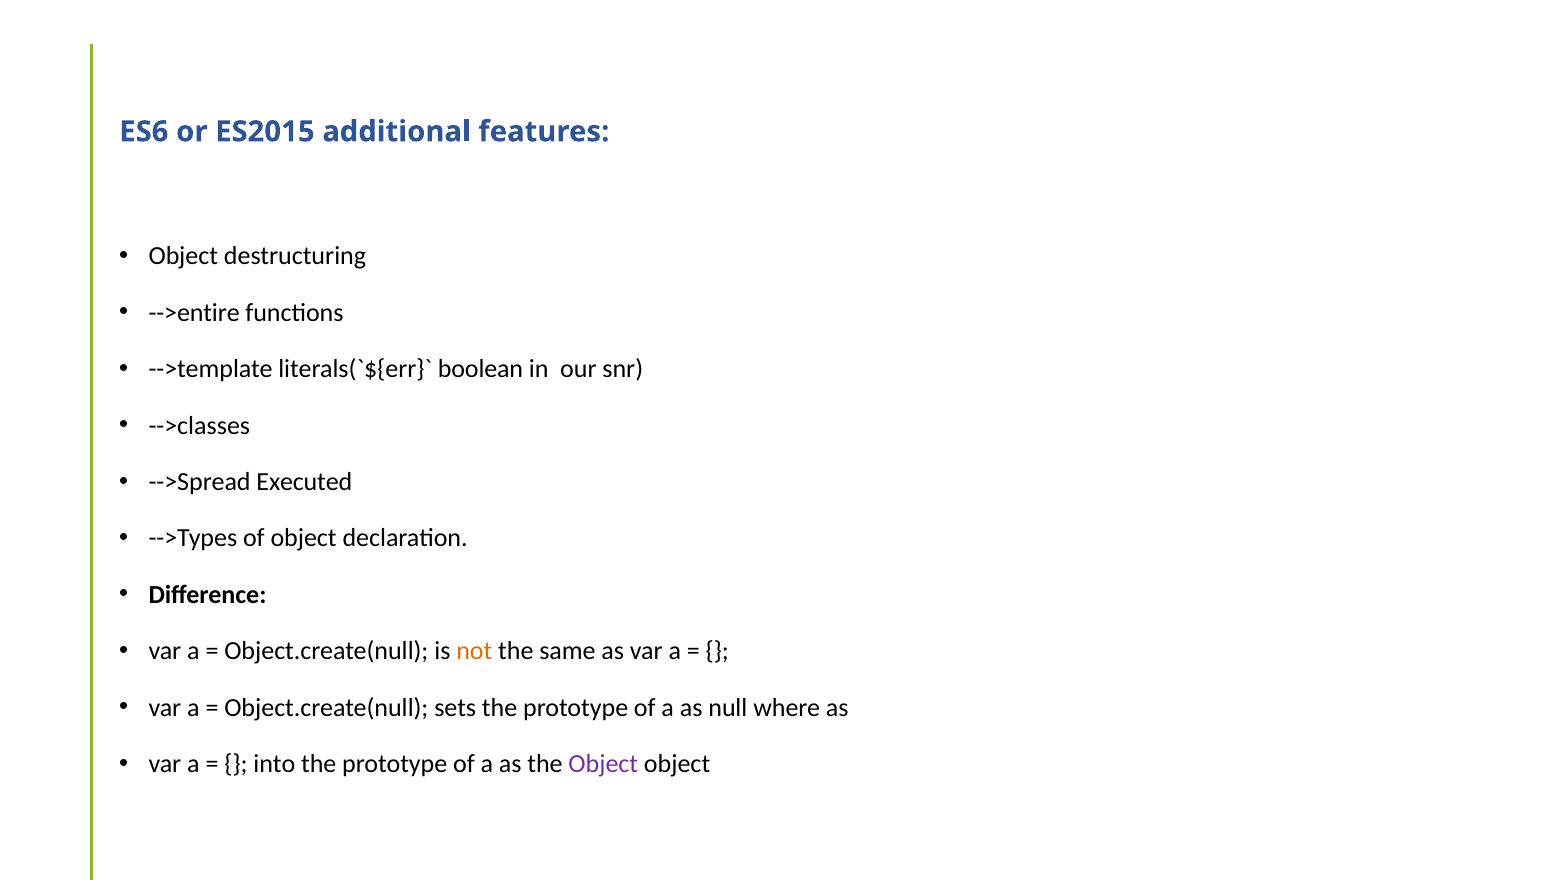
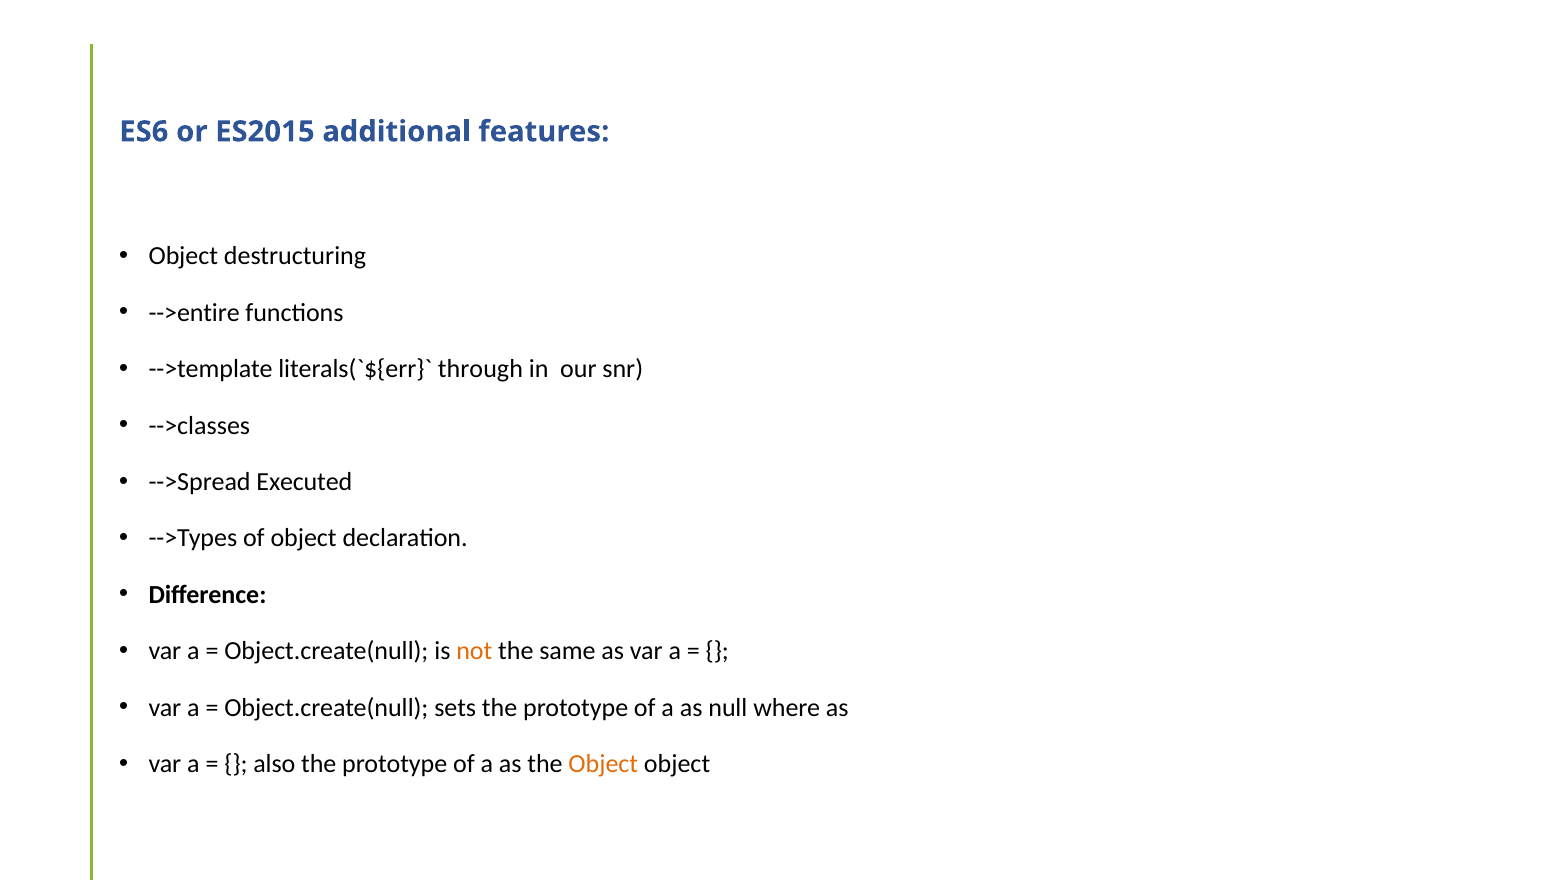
boolean: boolean -> through (480, 369)
into: into -> also (274, 764)
Object colour: purple -> orange (603, 764)
